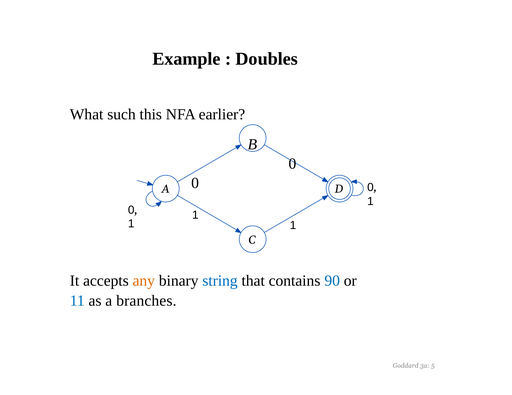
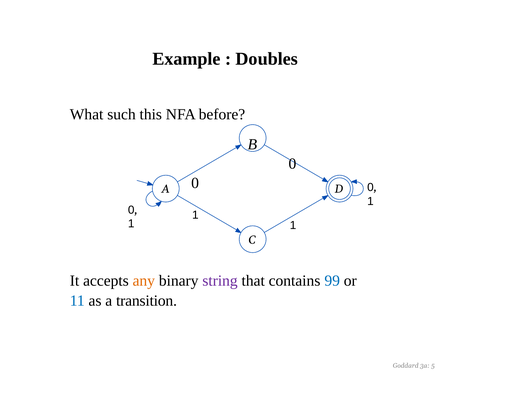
earlier: earlier -> before (222, 115)
string colour: blue -> purple (220, 281)
90: 90 -> 99 (332, 281)
branches: branches -> transition (147, 301)
